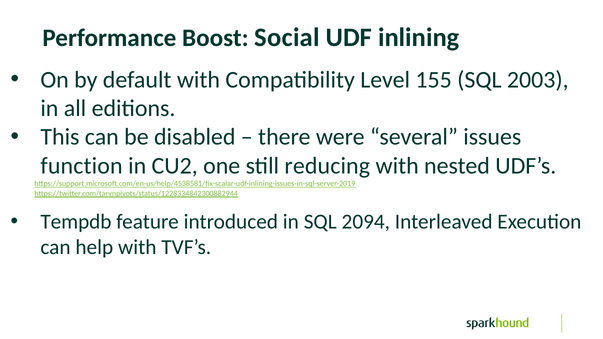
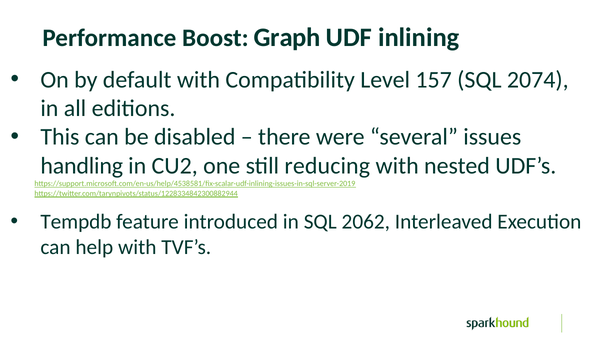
Social: Social -> Graph (287, 38)
155: 155 -> 157 (434, 80)
2003: 2003 -> 2074 (538, 80)
function: function -> handling (82, 166)
2094: 2094 -> 2062 (366, 222)
